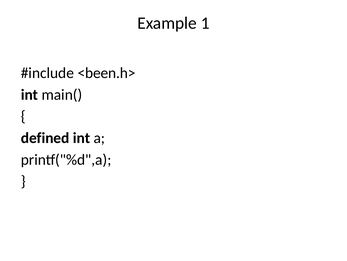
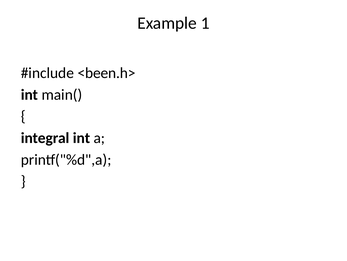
defined: defined -> integral (45, 138)
